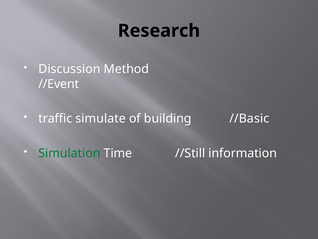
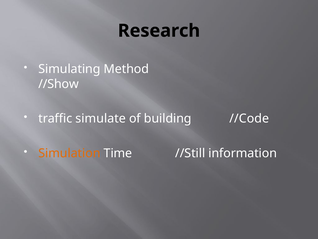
Discussion: Discussion -> Simulating (69, 69)
//Event: //Event -> //Show (59, 84)
//Basic: //Basic -> //Code (249, 118)
Simulation colour: green -> orange (69, 153)
